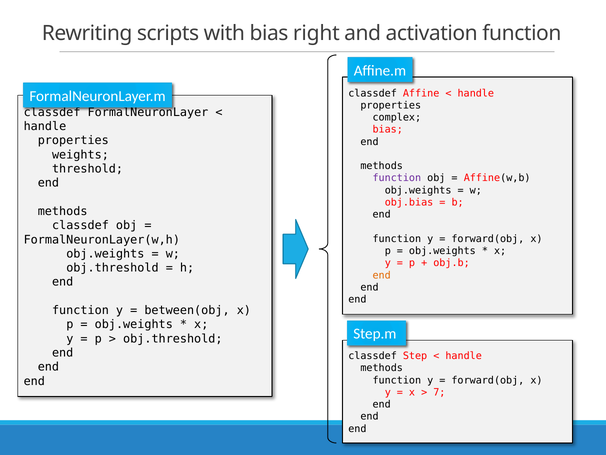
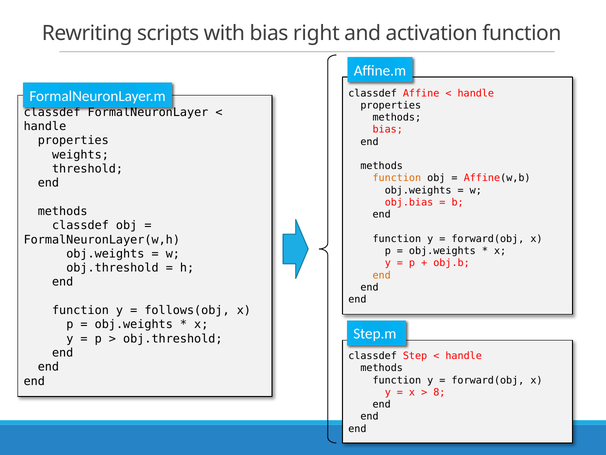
complex: complex -> methods (397, 117)
function colour: purple -> orange (397, 178)
between(obj: between(obj -> follows(obj (187, 310)
7: 7 -> 8 (439, 392)
